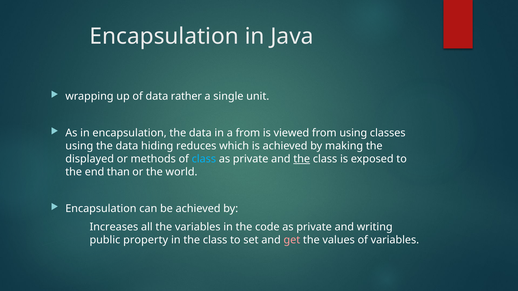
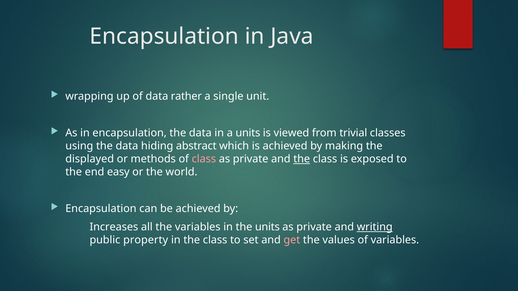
a from: from -> units (248, 133)
from using: using -> trivial (353, 133)
reduces: reduces -> abstract (196, 146)
class colour: light blue -> pink (204, 159)
than: than -> easy (118, 172)
the code: code -> units (267, 227)
writing underline: none -> present (375, 227)
